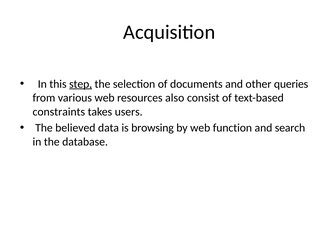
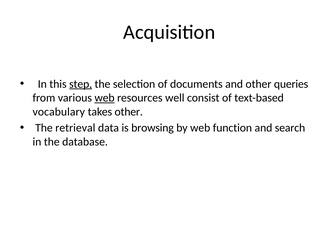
web underline: none -> present (105, 98)
also: also -> well (175, 98)
constraints: constraints -> vocabulary (59, 112)
takes users: users -> other (129, 112)
believed: believed -> retrieval (75, 128)
